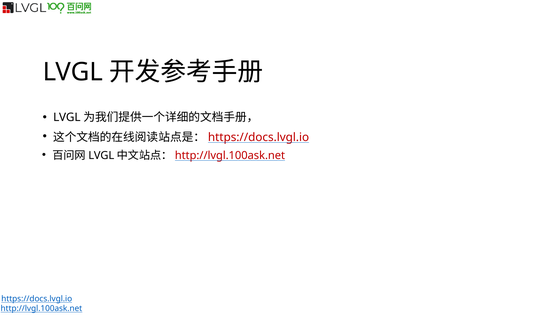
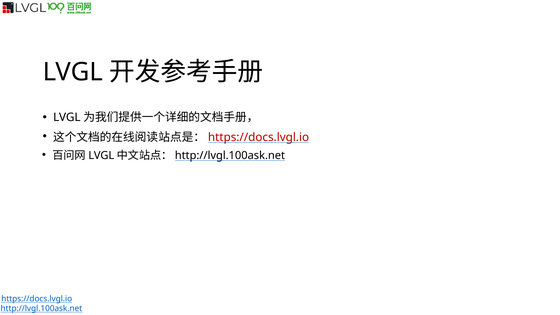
http://lvgl.100ask.net colour: red -> black (230, 155)
